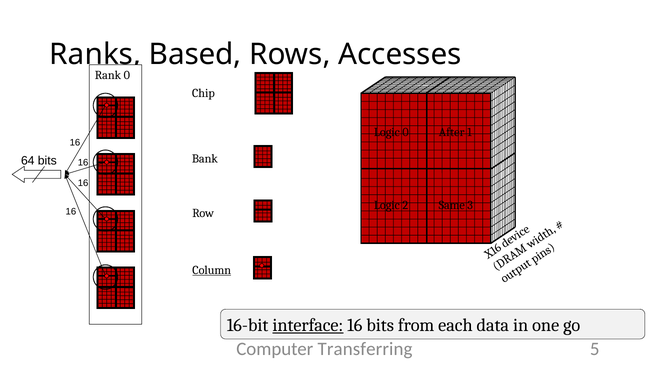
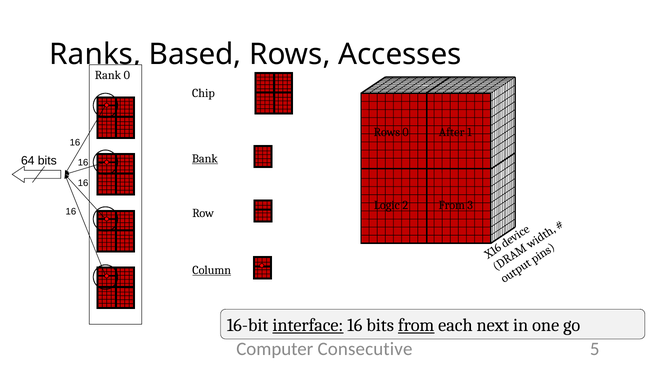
Logic: Logic -> Rows (387, 132)
Bank underline: none -> present (205, 159)
2 Same: Same -> From (452, 205)
from underline: none -> present (416, 325)
data: data -> next (493, 325)
Transferring: Transferring -> Consecutive (365, 349)
